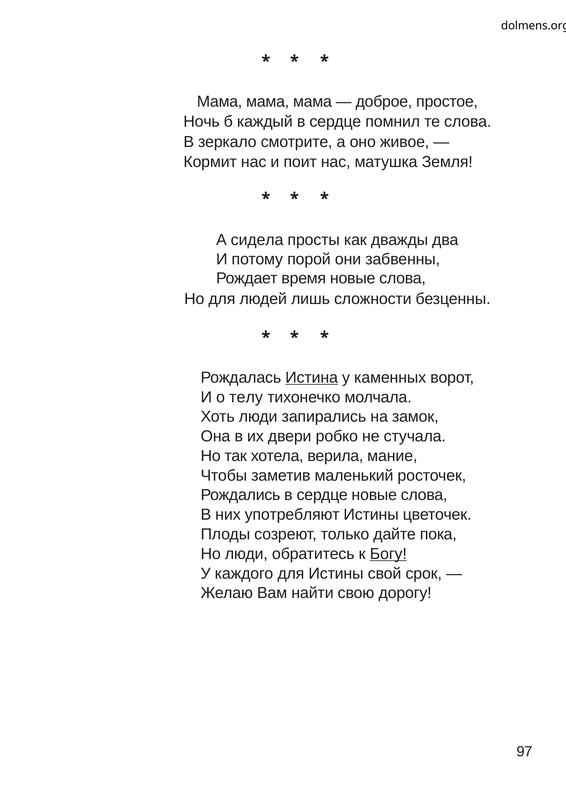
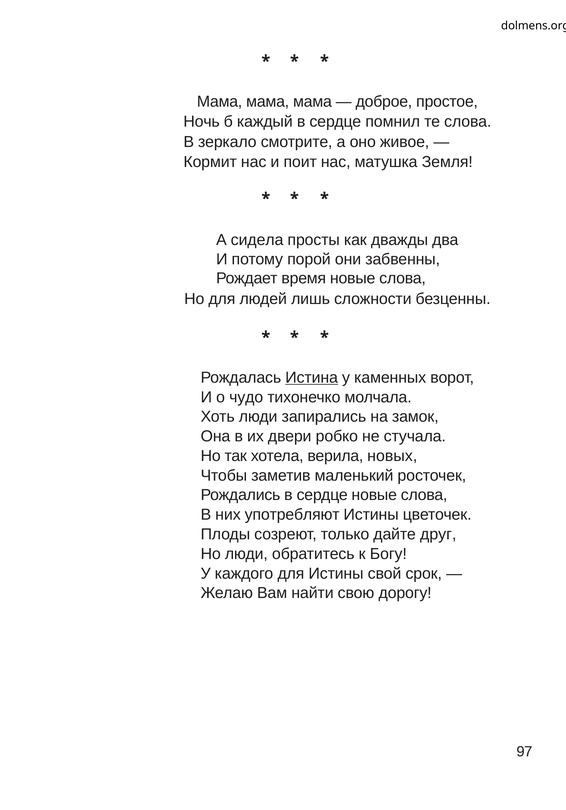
телу: телу -> чудо (246, 397)
мание: мание -> новых (392, 455)
пока: пока -> друг (438, 534)
Богу underline: present -> none (388, 553)
